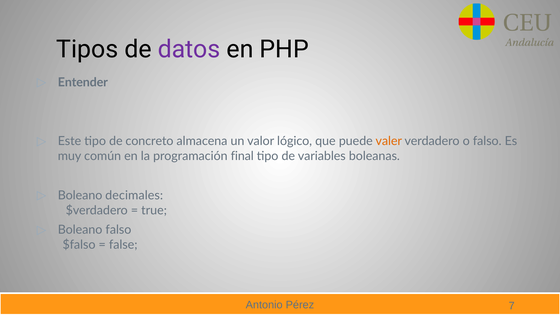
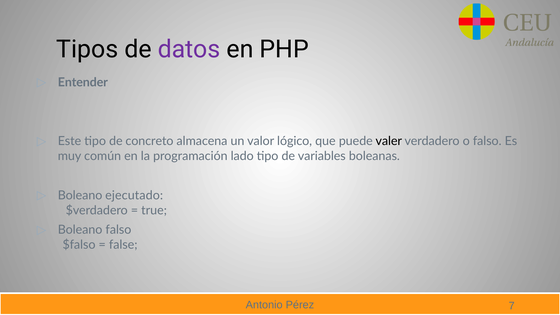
valer colour: orange -> black (389, 141)
final: final -> lado (242, 156)
decimales: decimales -> ejecutado (134, 195)
